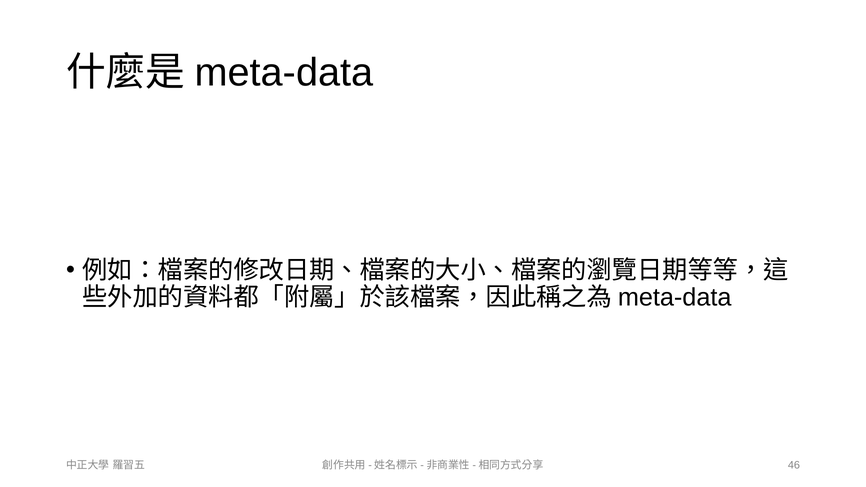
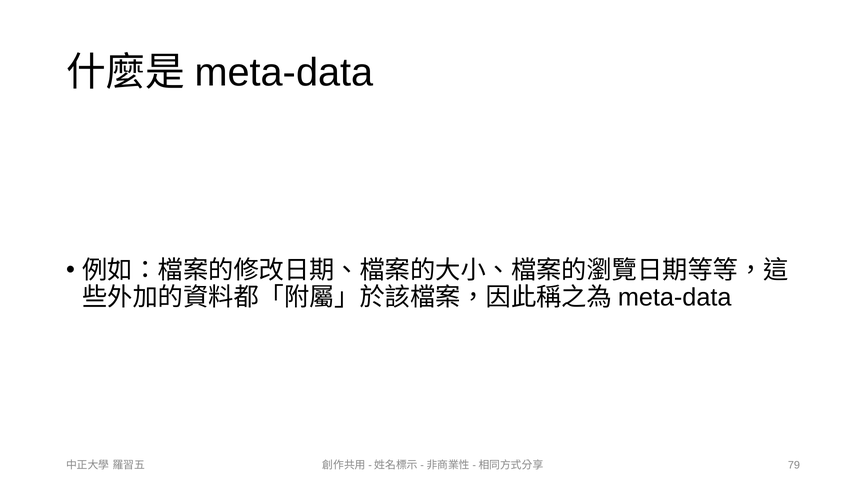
46: 46 -> 79 (794, 465)
